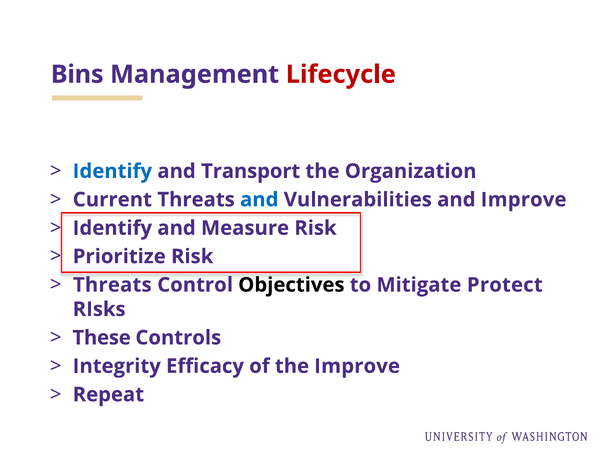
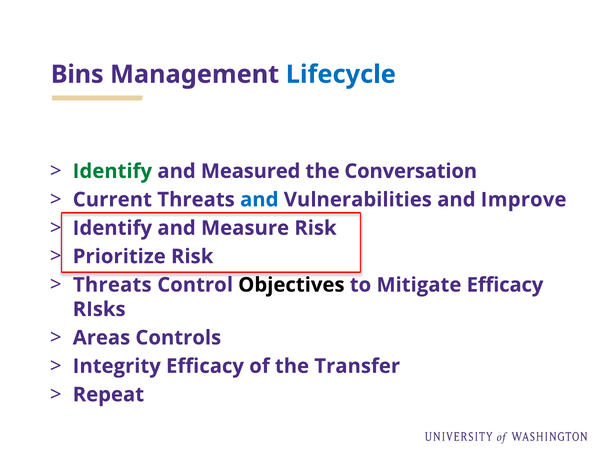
Lifecycle colour: red -> blue (341, 74)
Identify colour: blue -> green (112, 171)
Transport: Transport -> Measured (251, 171)
Organization: Organization -> Conversation (411, 171)
Mitigate Protect: Protect -> Efficacy (505, 285)
These: These -> Areas (101, 338)
the Improve: Improve -> Transfer (357, 366)
